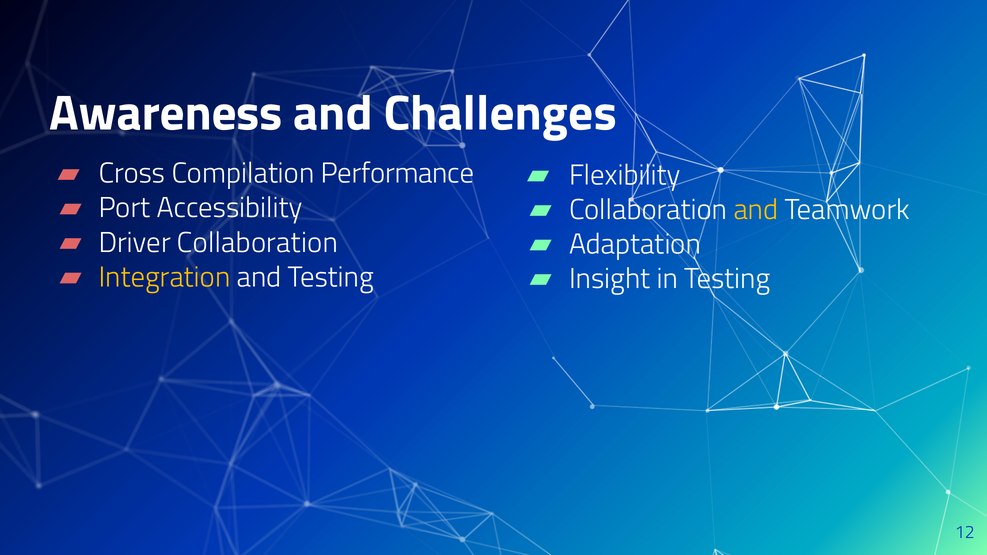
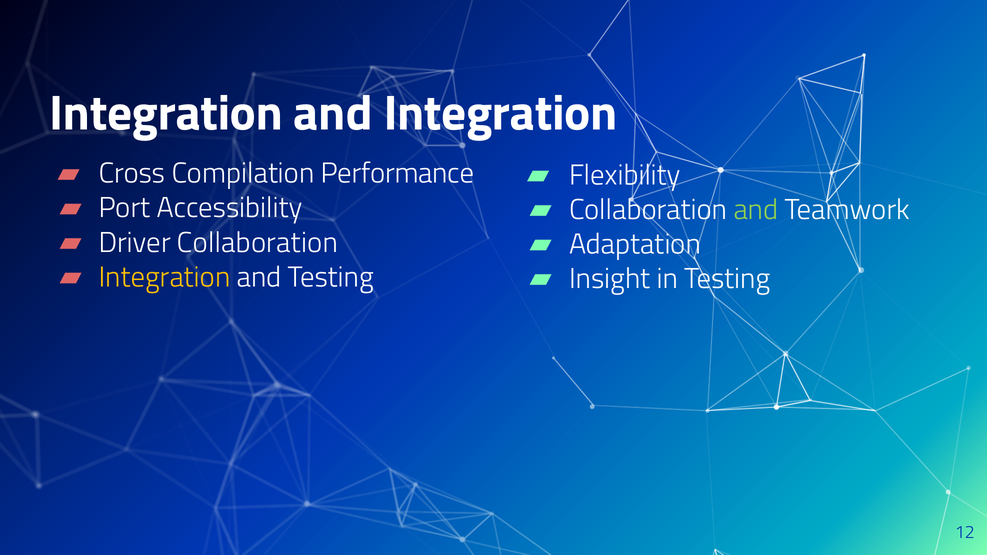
Awareness: Awareness -> Integration (166, 113)
and Challenges: Challenges -> Integration (500, 113)
and colour: yellow -> light green (756, 210)
